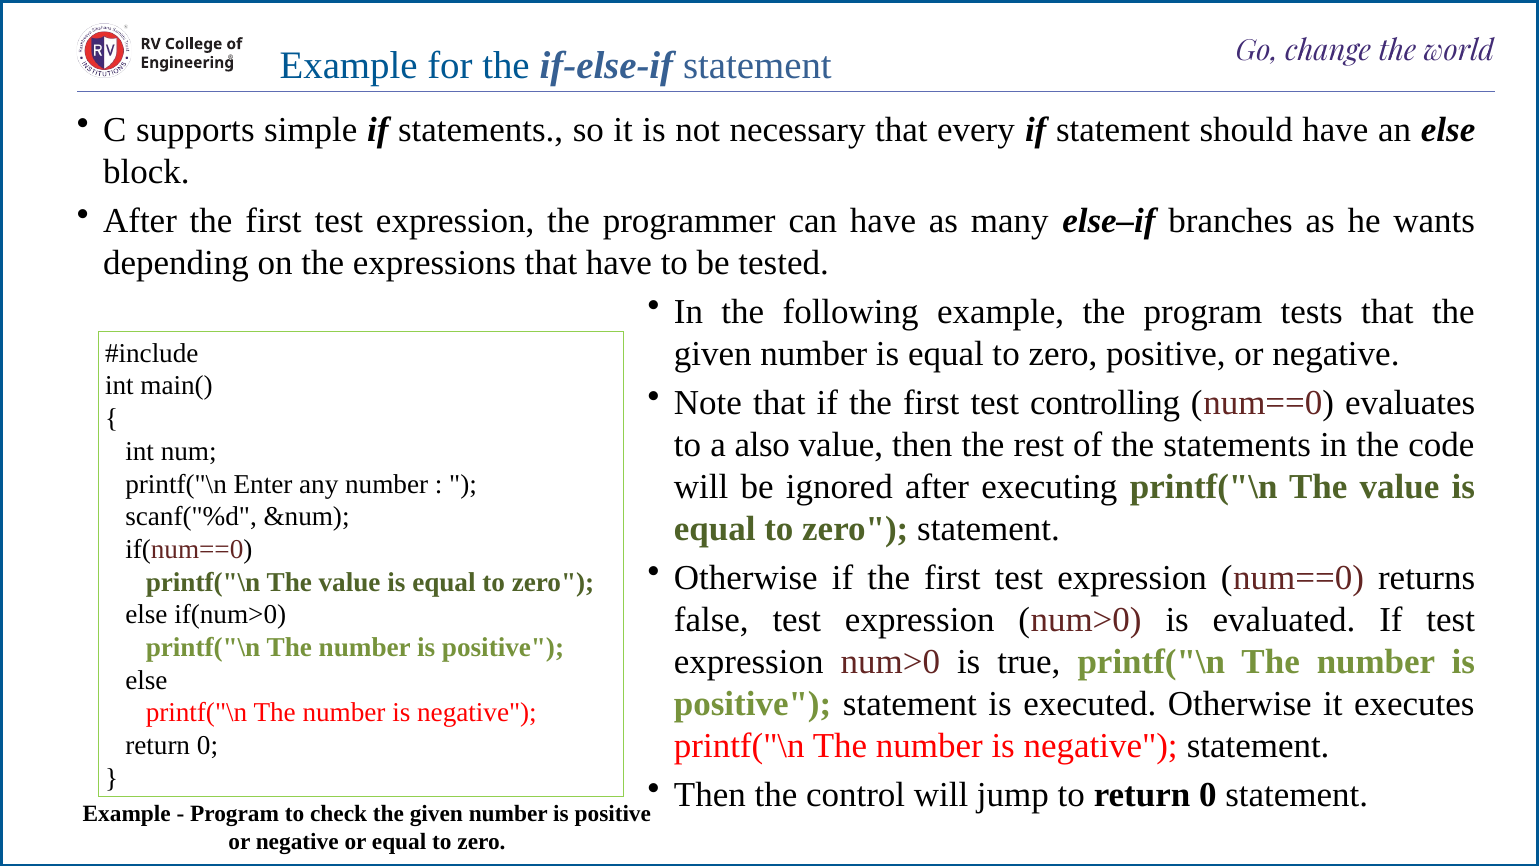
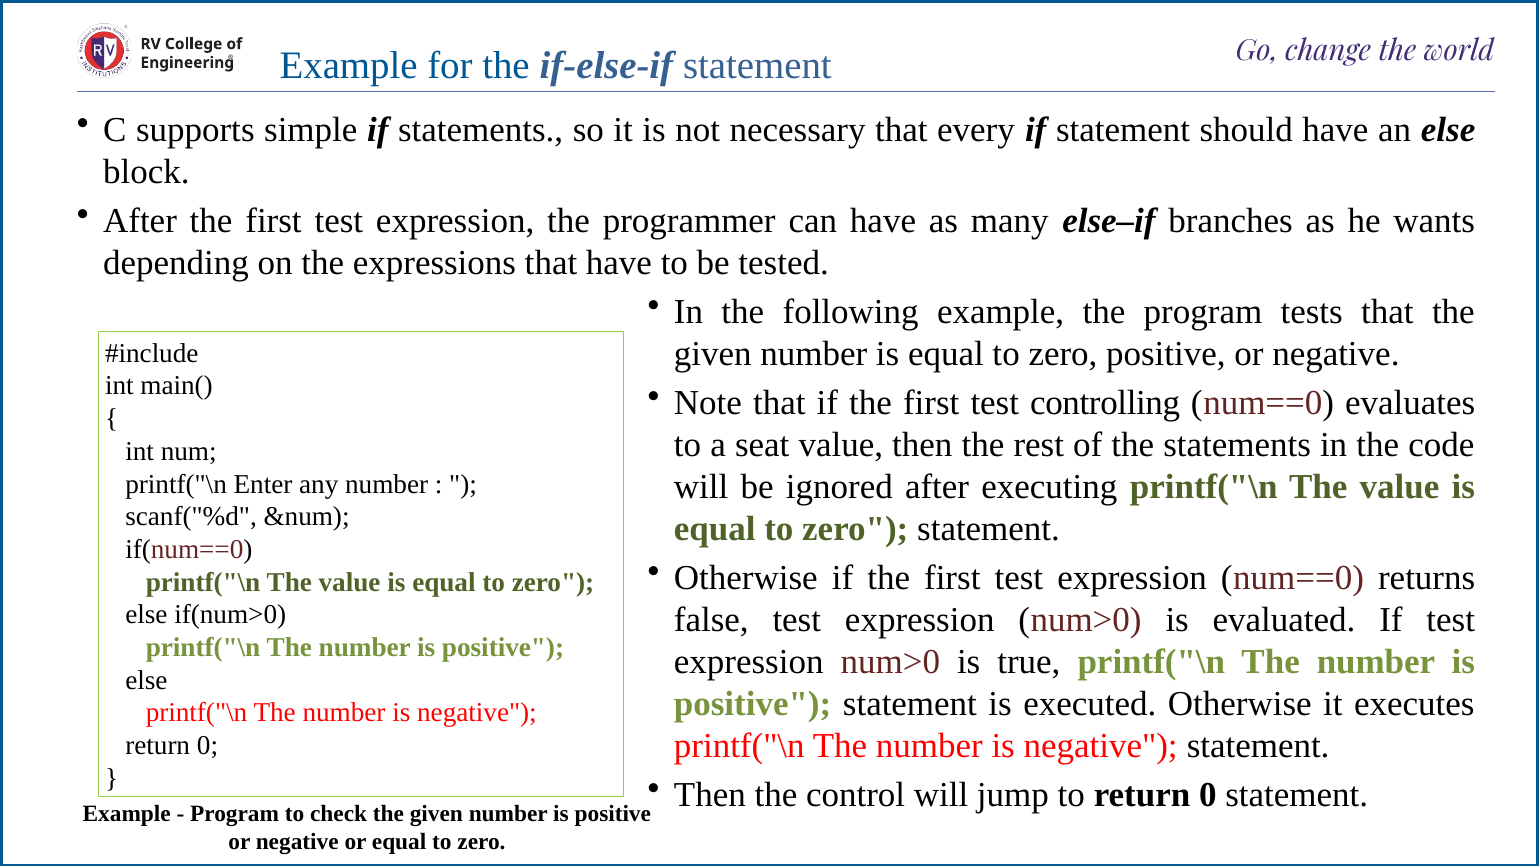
also: also -> seat (762, 444)
